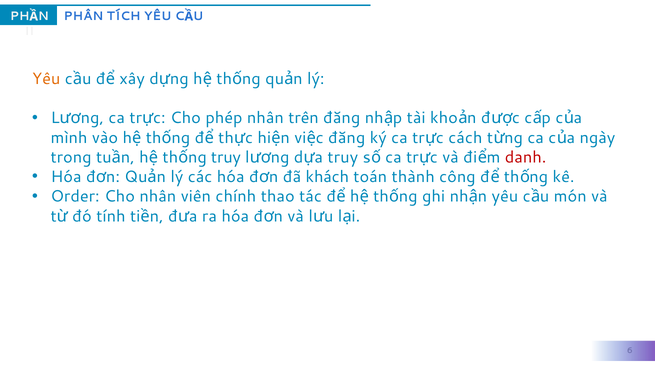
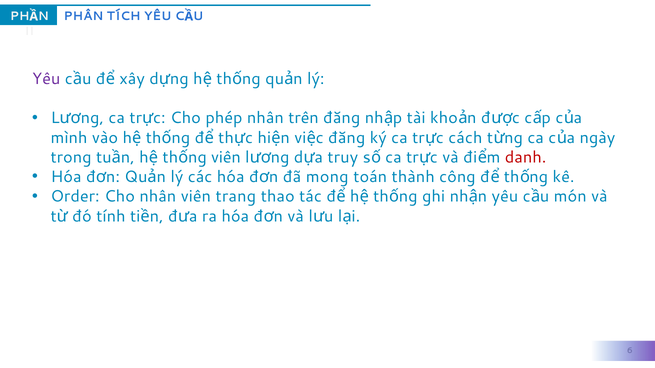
Yêu colour: orange -> purple (46, 79)
truy: truy -> viên (226, 157)
khách: khách -> mong (327, 177)
chính: chính -> trang (236, 197)
